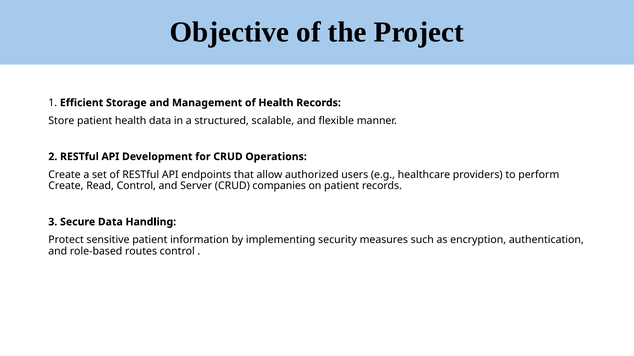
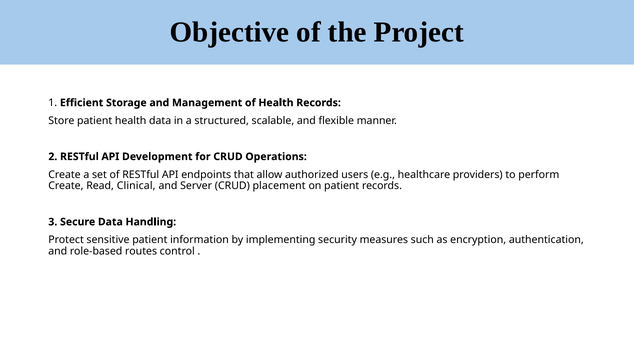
Read Control: Control -> Clinical (136, 186)
companies: companies -> placement (279, 186)
